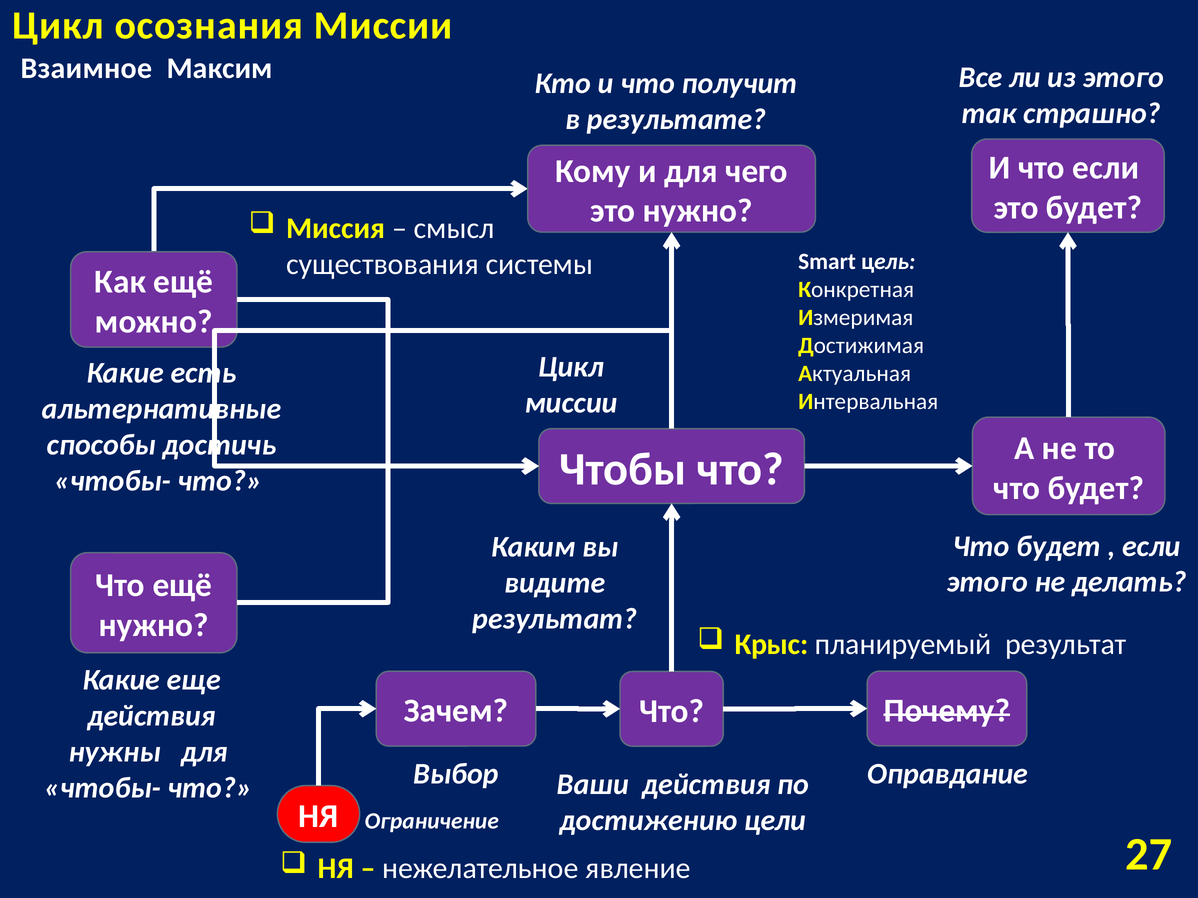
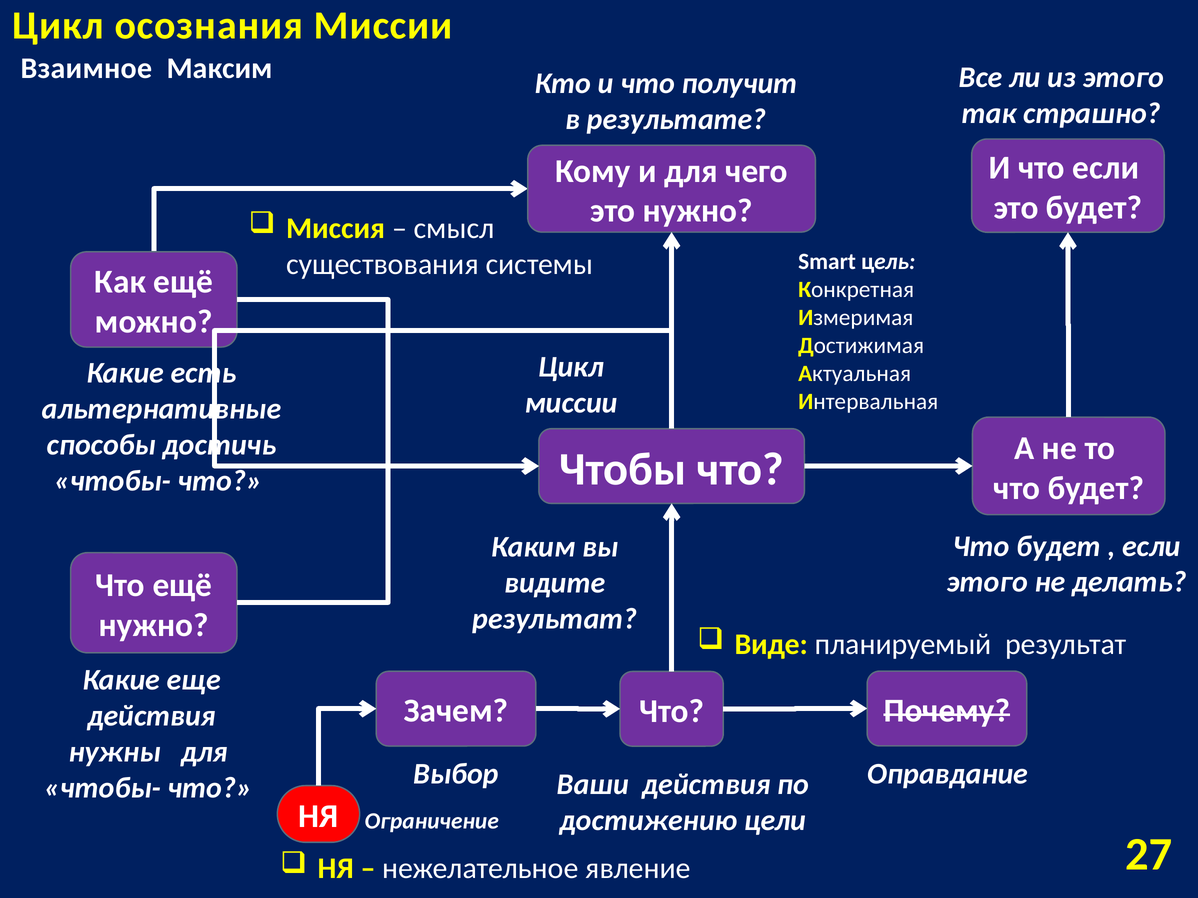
Крыс: Крыс -> Виде (771, 645)
